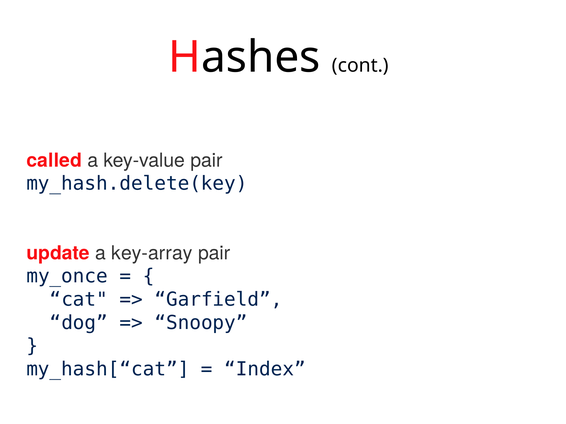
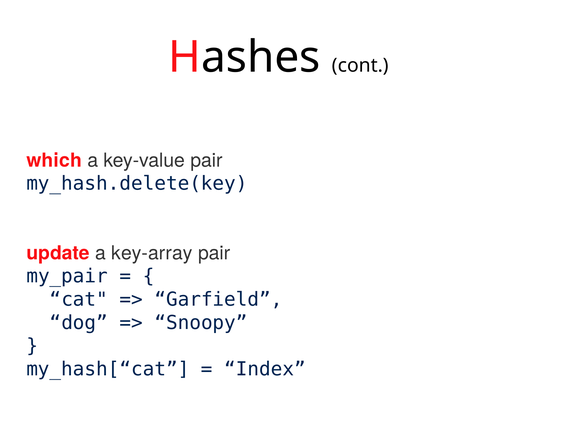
called: called -> which (54, 160)
my_once: my_once -> my_pair (67, 277)
